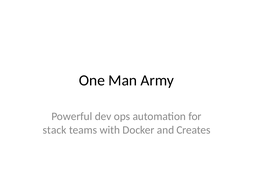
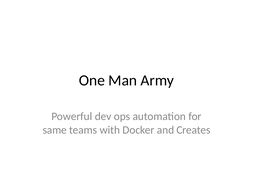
stack: stack -> same (55, 130)
